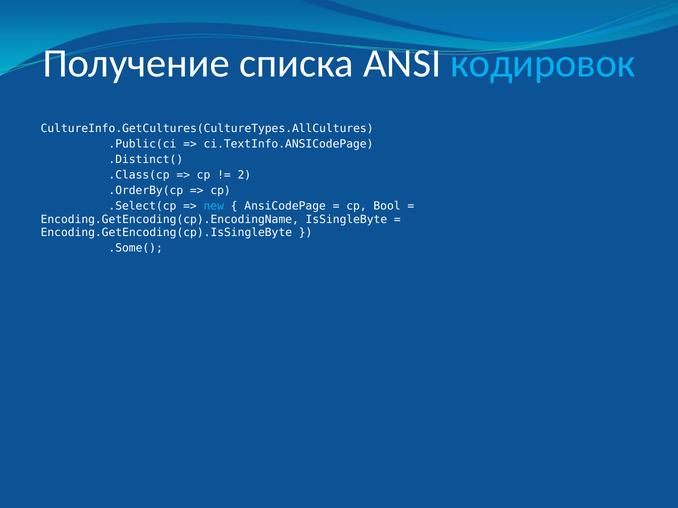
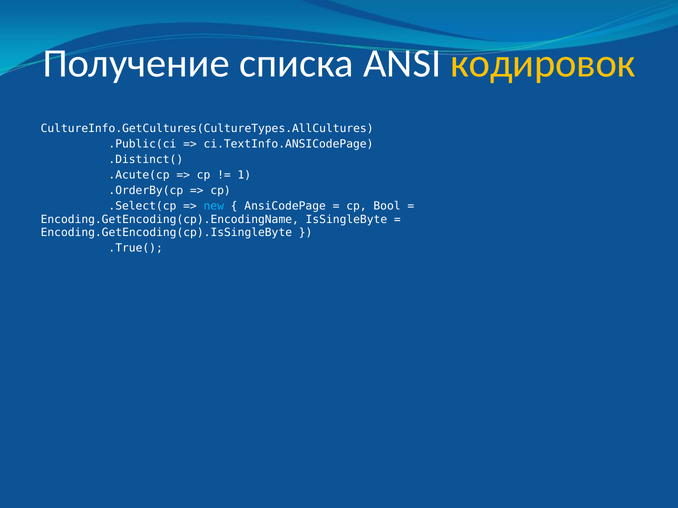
кодировок colour: light blue -> yellow (543, 63)
.Class(cp: .Class(cp -> .Acute(cp (139, 175)
2: 2 -> 1 (244, 175)
.Some(: .Some( -> .True( (136, 248)
